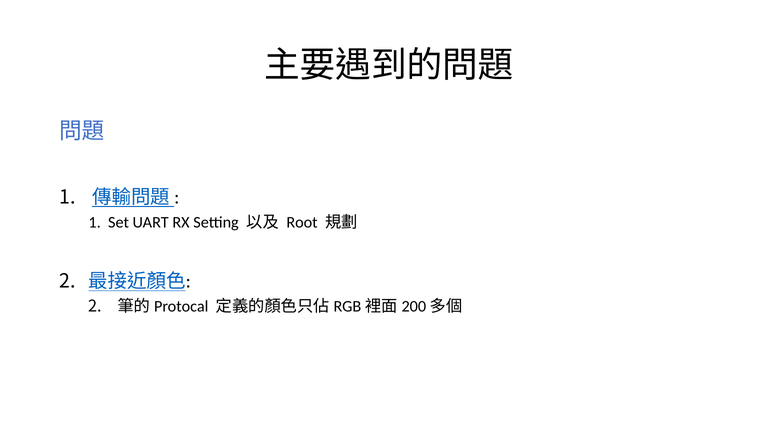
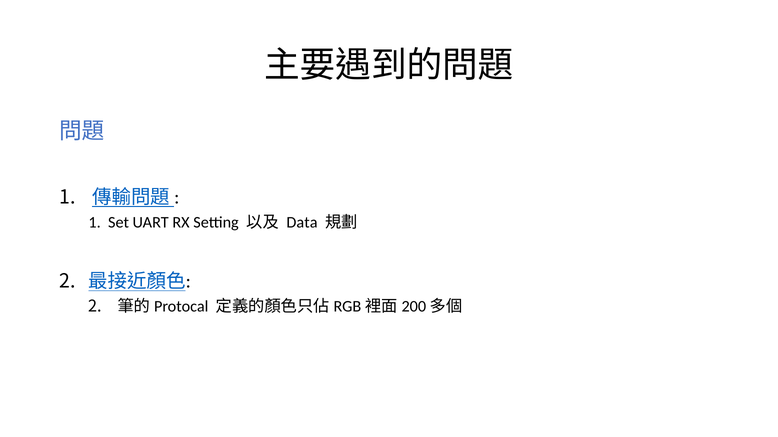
Root: Root -> Data (302, 223)
